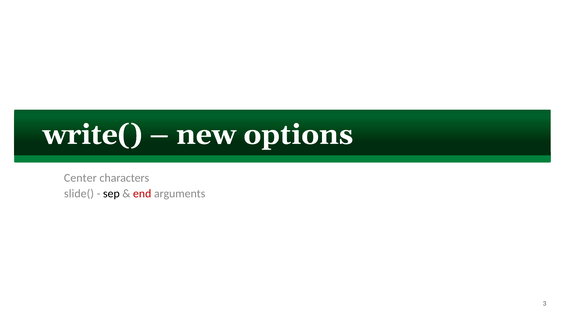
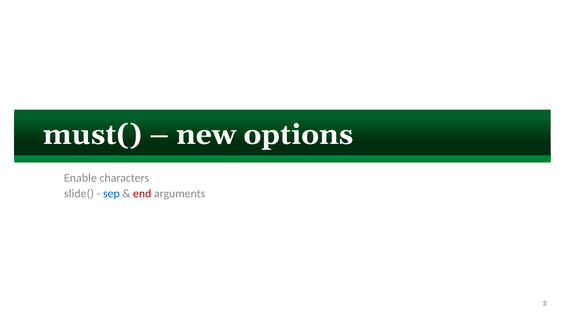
write(: write( -> must( (92, 134)
Center: Center -> Enable (80, 178)
sep colour: black -> blue (111, 193)
